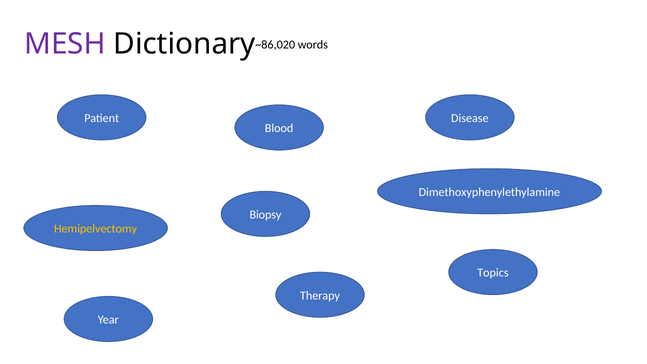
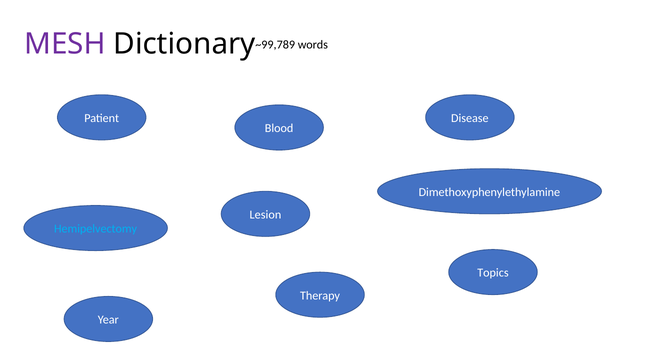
~86,020: ~86,020 -> ~99,789 (275, 45)
Biopsy: Biopsy -> Lesion (265, 215)
Hemipelvectomy colour: yellow -> light blue (96, 229)
